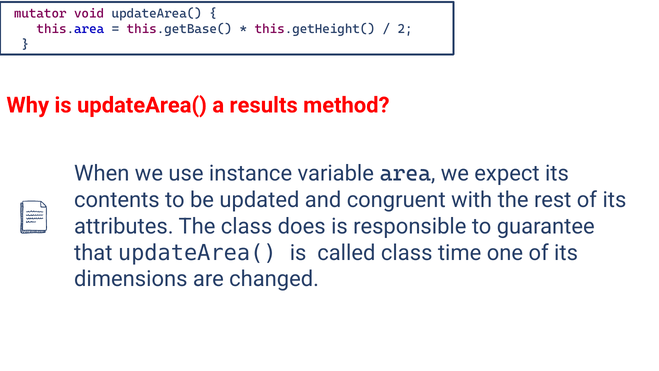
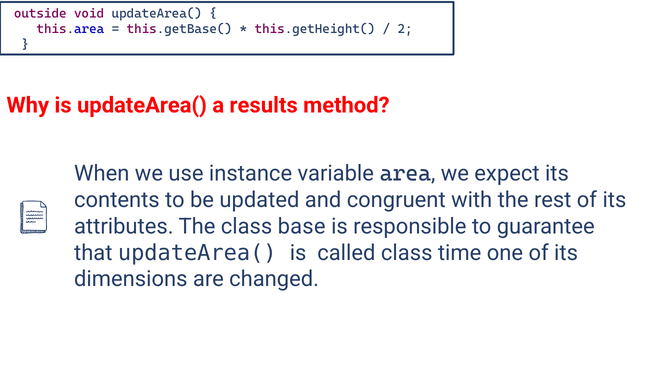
mutator: mutator -> outside (40, 14)
does: does -> base (302, 226)
